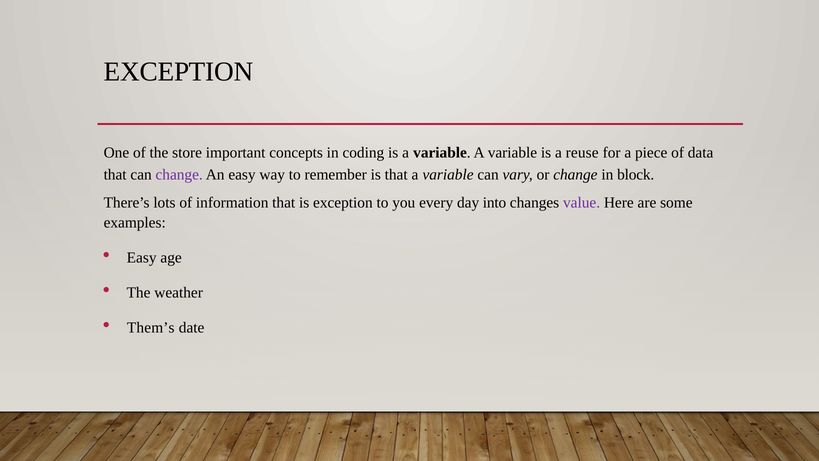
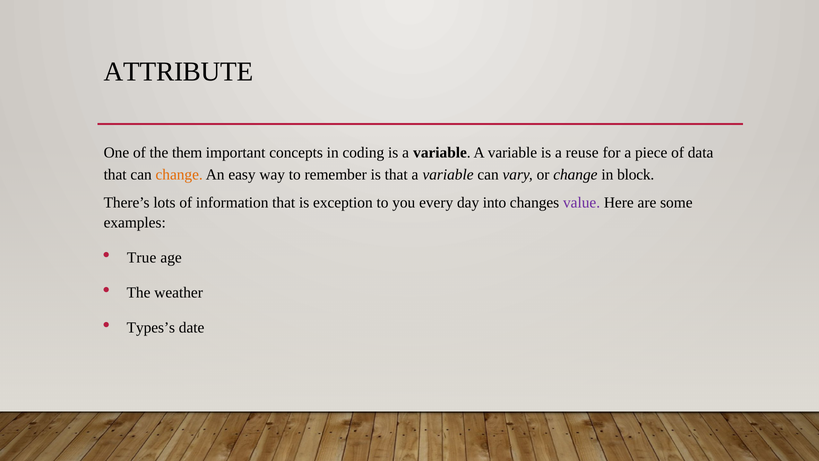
EXCEPTION: EXCEPTION -> ATTRIBUTE (179, 72)
store: store -> them (187, 152)
change colour: purple -> orange (179, 175)
Easy: Easy -> True (142, 258)
Them’s: Them’s -> Types’s (151, 328)
